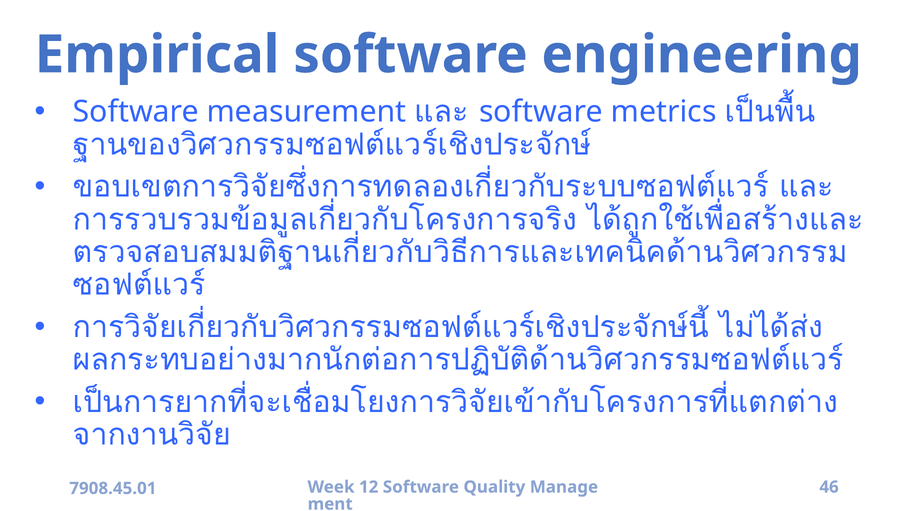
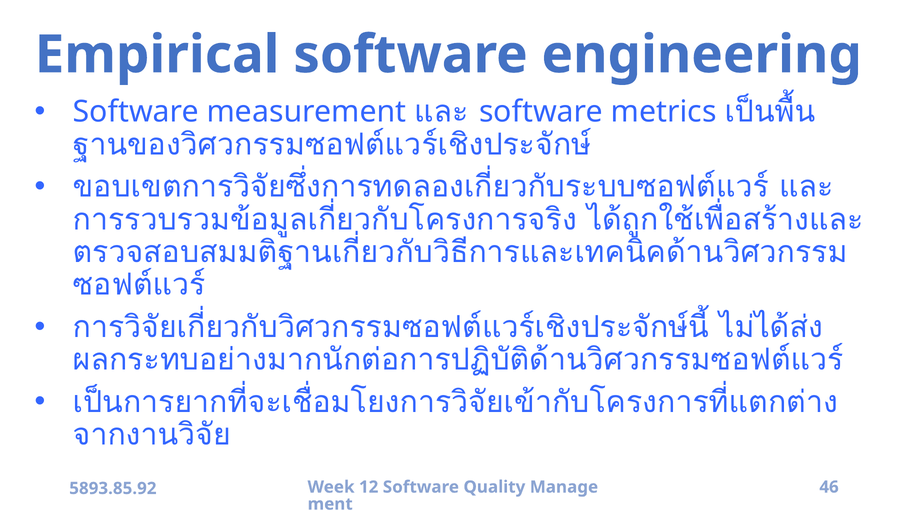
7908.45.01: 7908.45.01 -> 5893.85.92 (113, 488)
